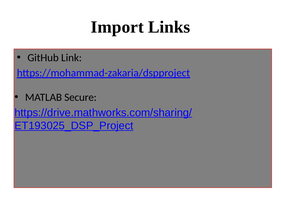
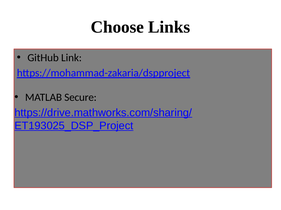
Import: Import -> Choose (117, 27)
